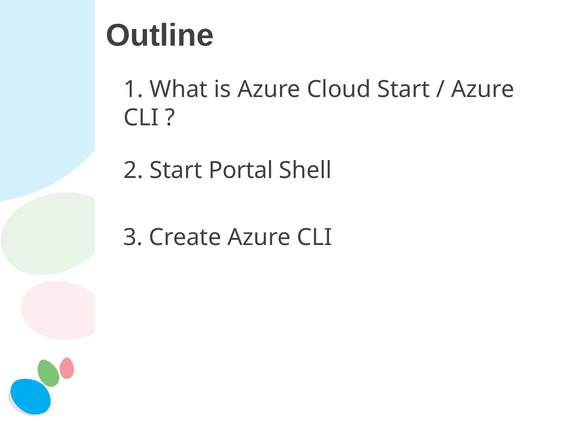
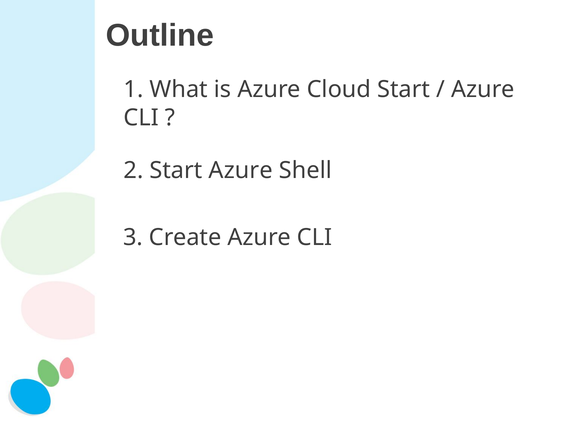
Start Portal: Portal -> Azure (241, 170)
